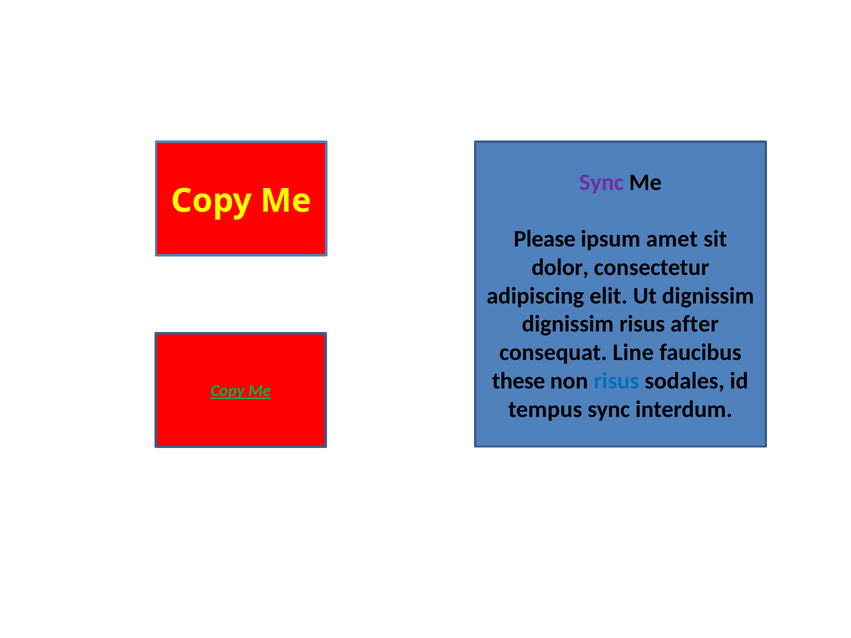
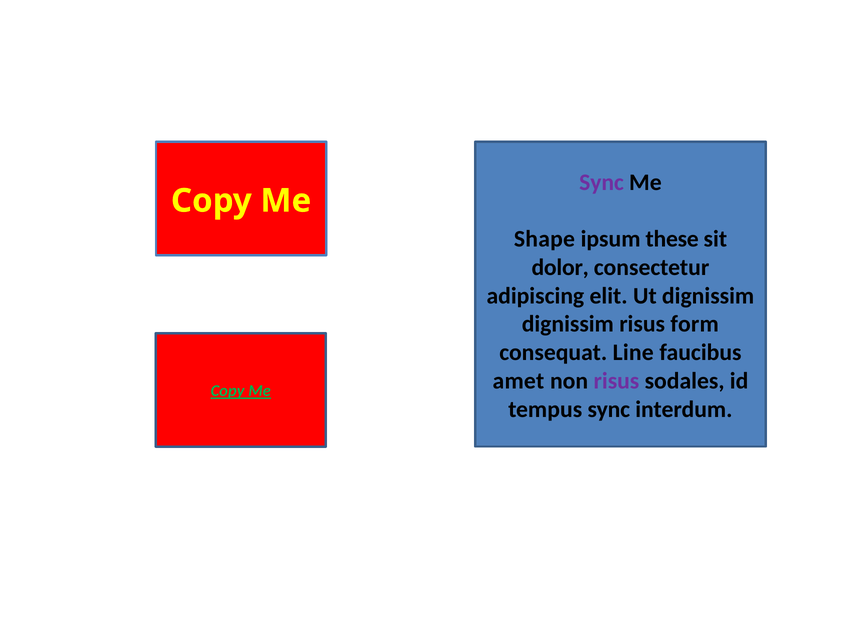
Please: Please -> Shape (544, 239)
amet: amet -> these (672, 239)
after: after -> form (695, 324)
these: these -> amet (518, 381)
risus colour: blue -> purple (616, 381)
